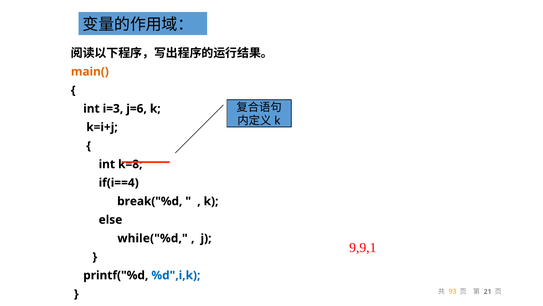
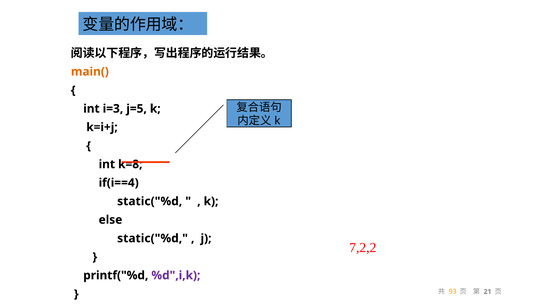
j=6: j=6 -> j=5 (137, 108)
break("%d: break("%d -> static("%d (150, 201)
while("%d: while("%d -> static("%d (153, 238)
9,9,1: 9,9,1 -> 7,2,2 (363, 247)
%d",i,k colour: blue -> purple (176, 275)
